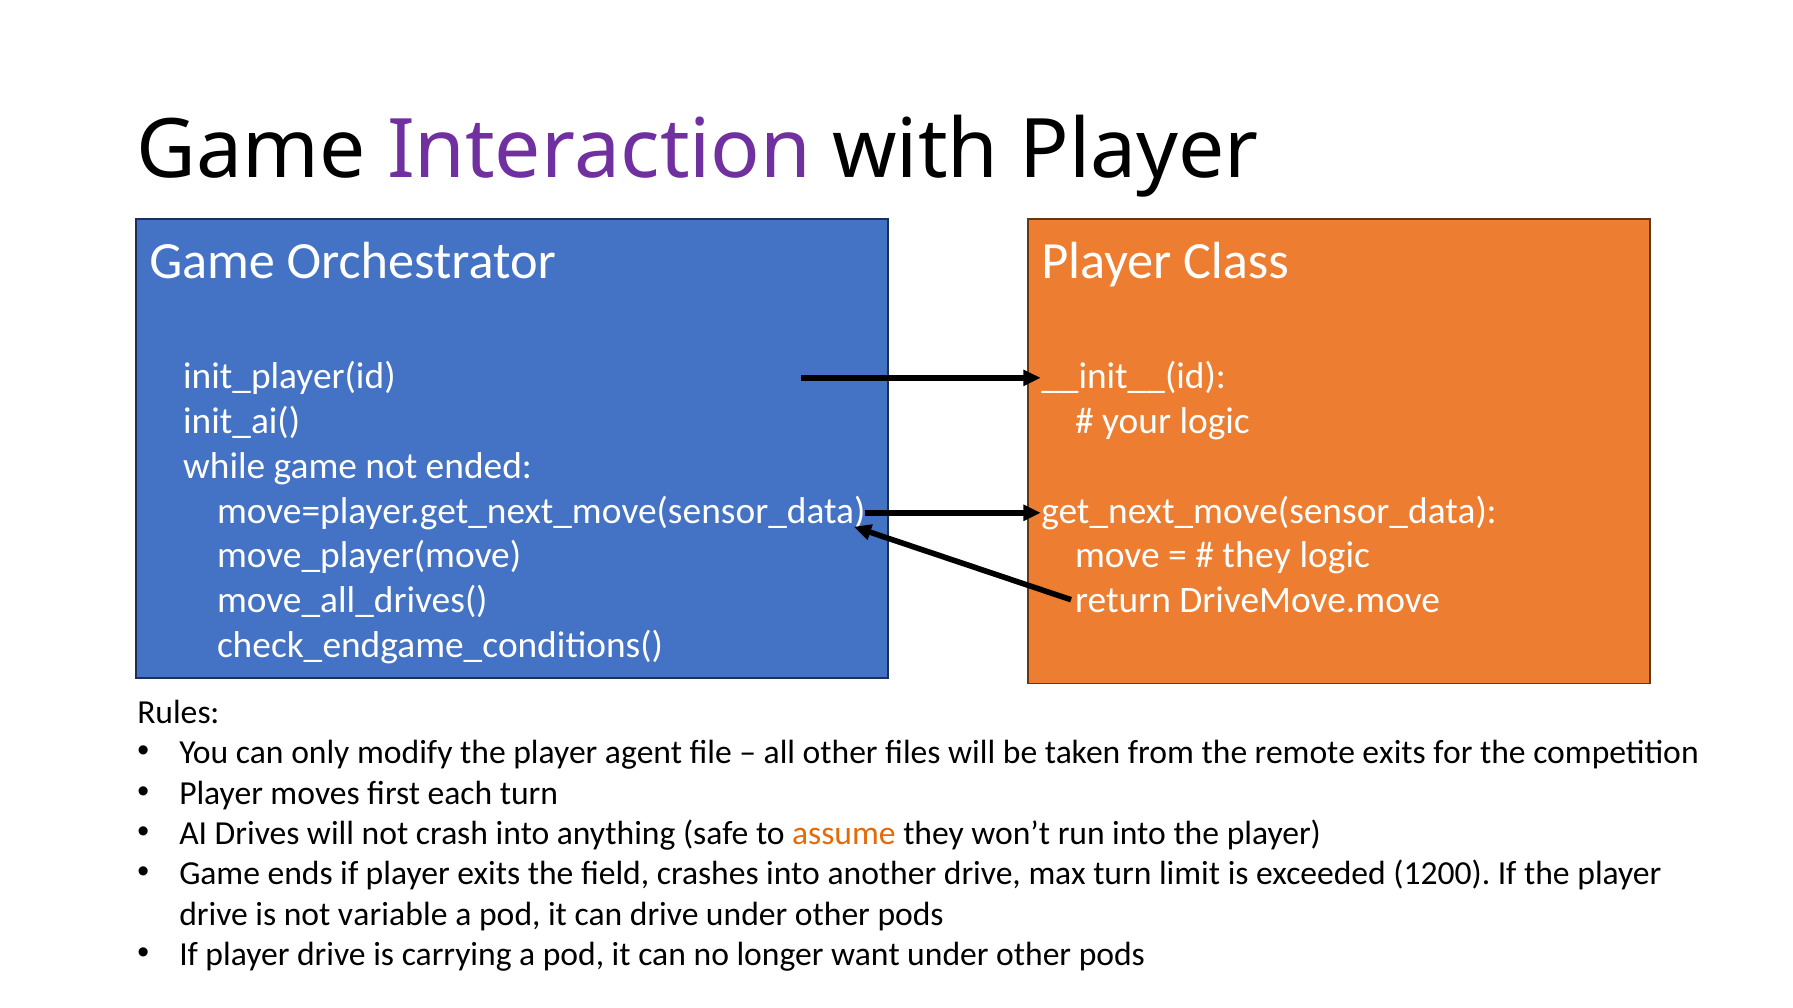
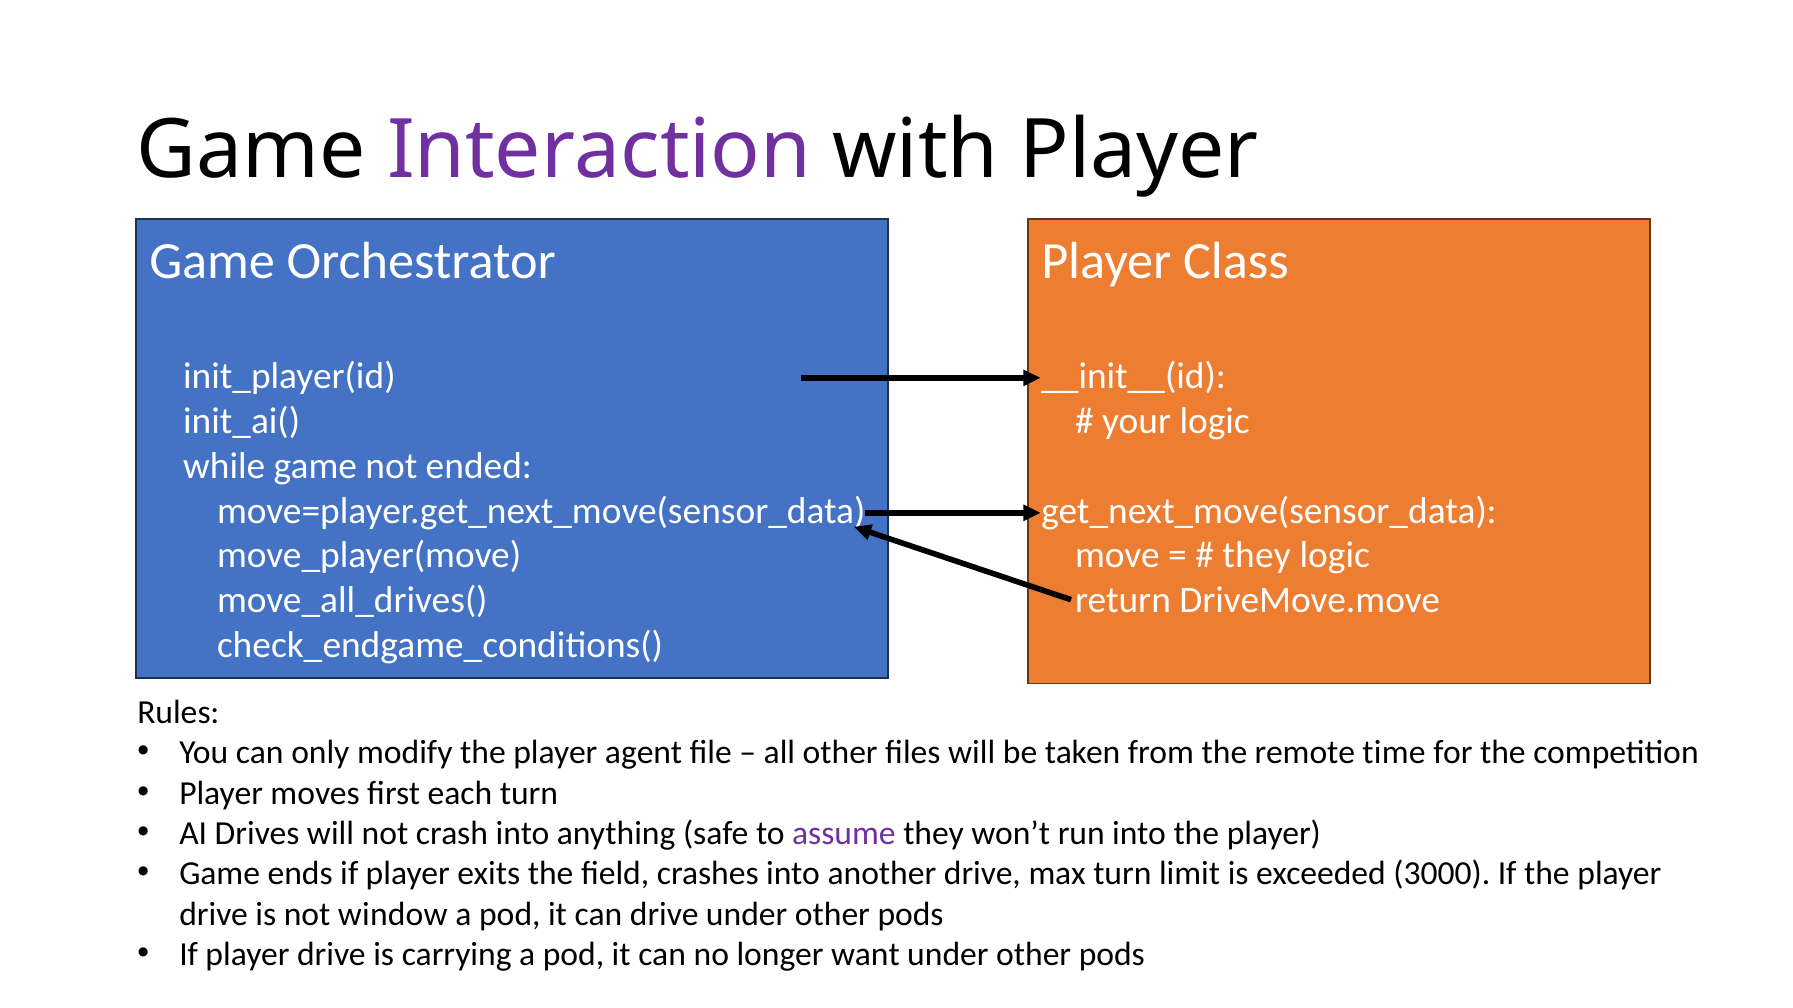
remote exits: exits -> time (1394, 753)
assume colour: orange -> purple (844, 834)
1200: 1200 -> 3000 (1442, 874)
variable: variable -> window (393, 914)
